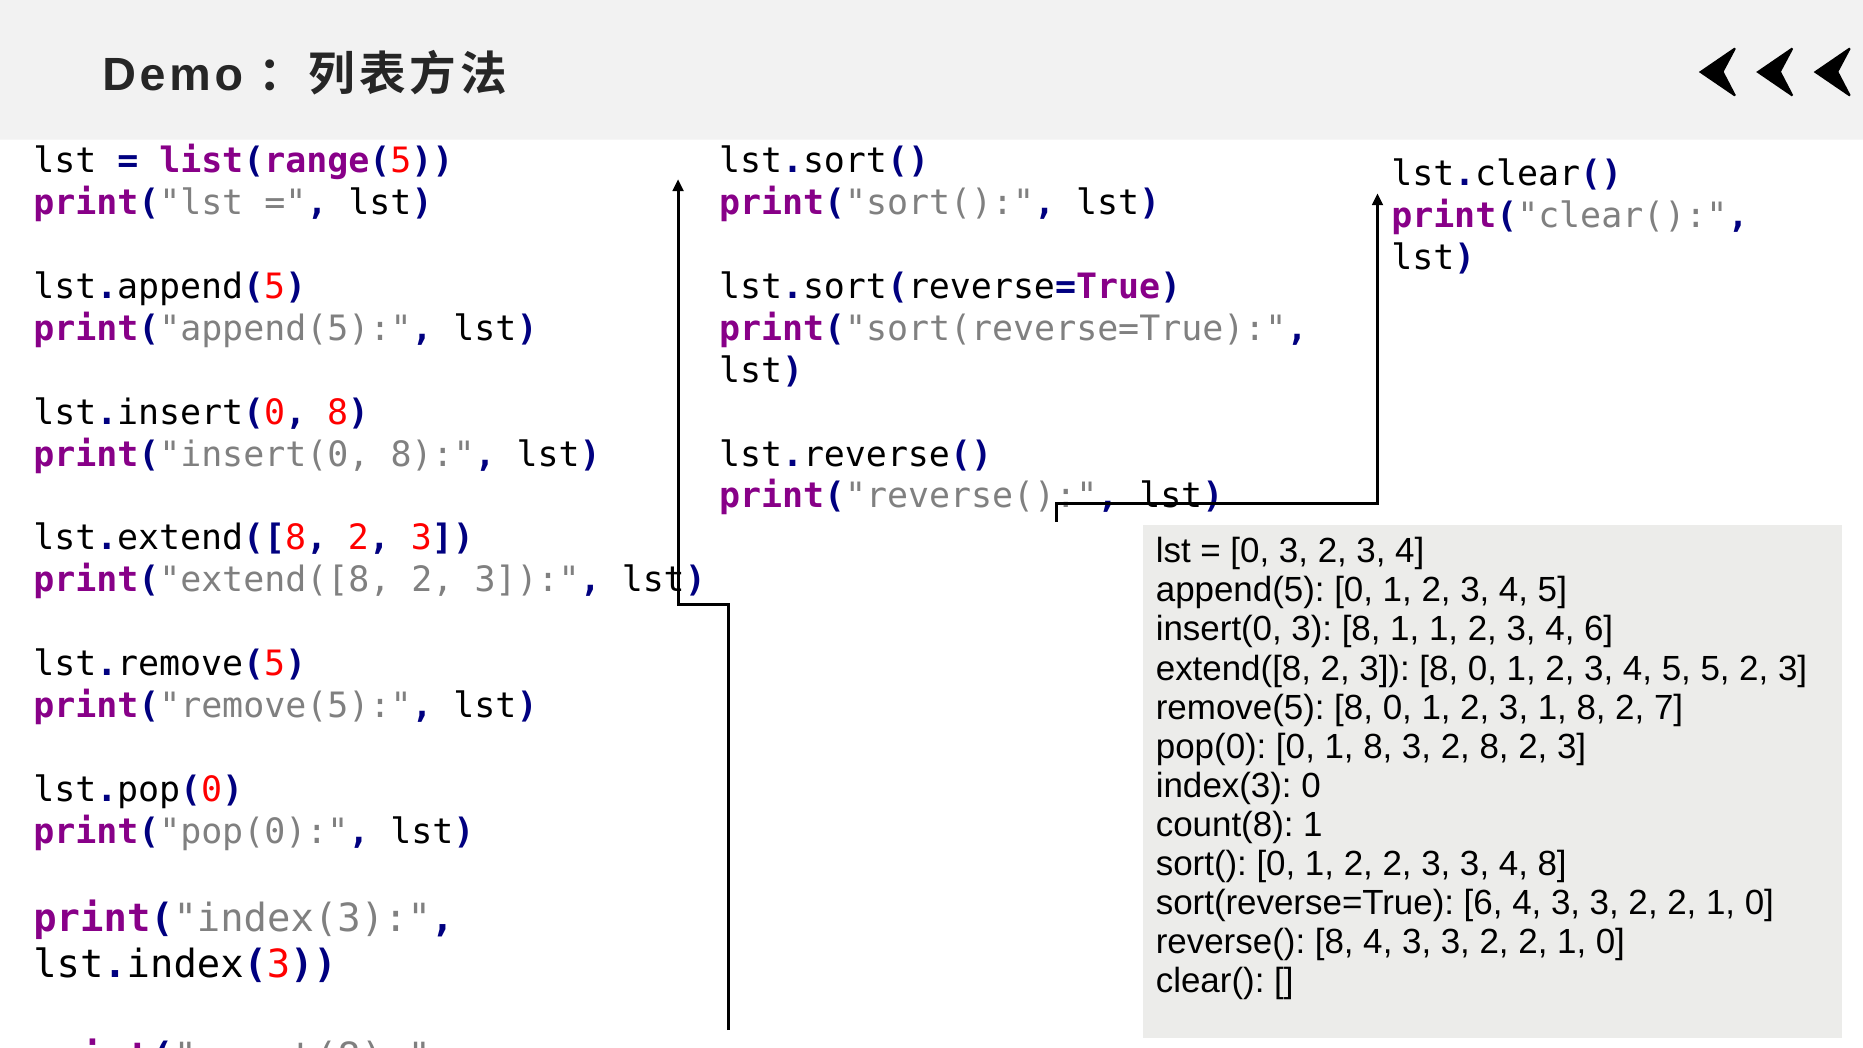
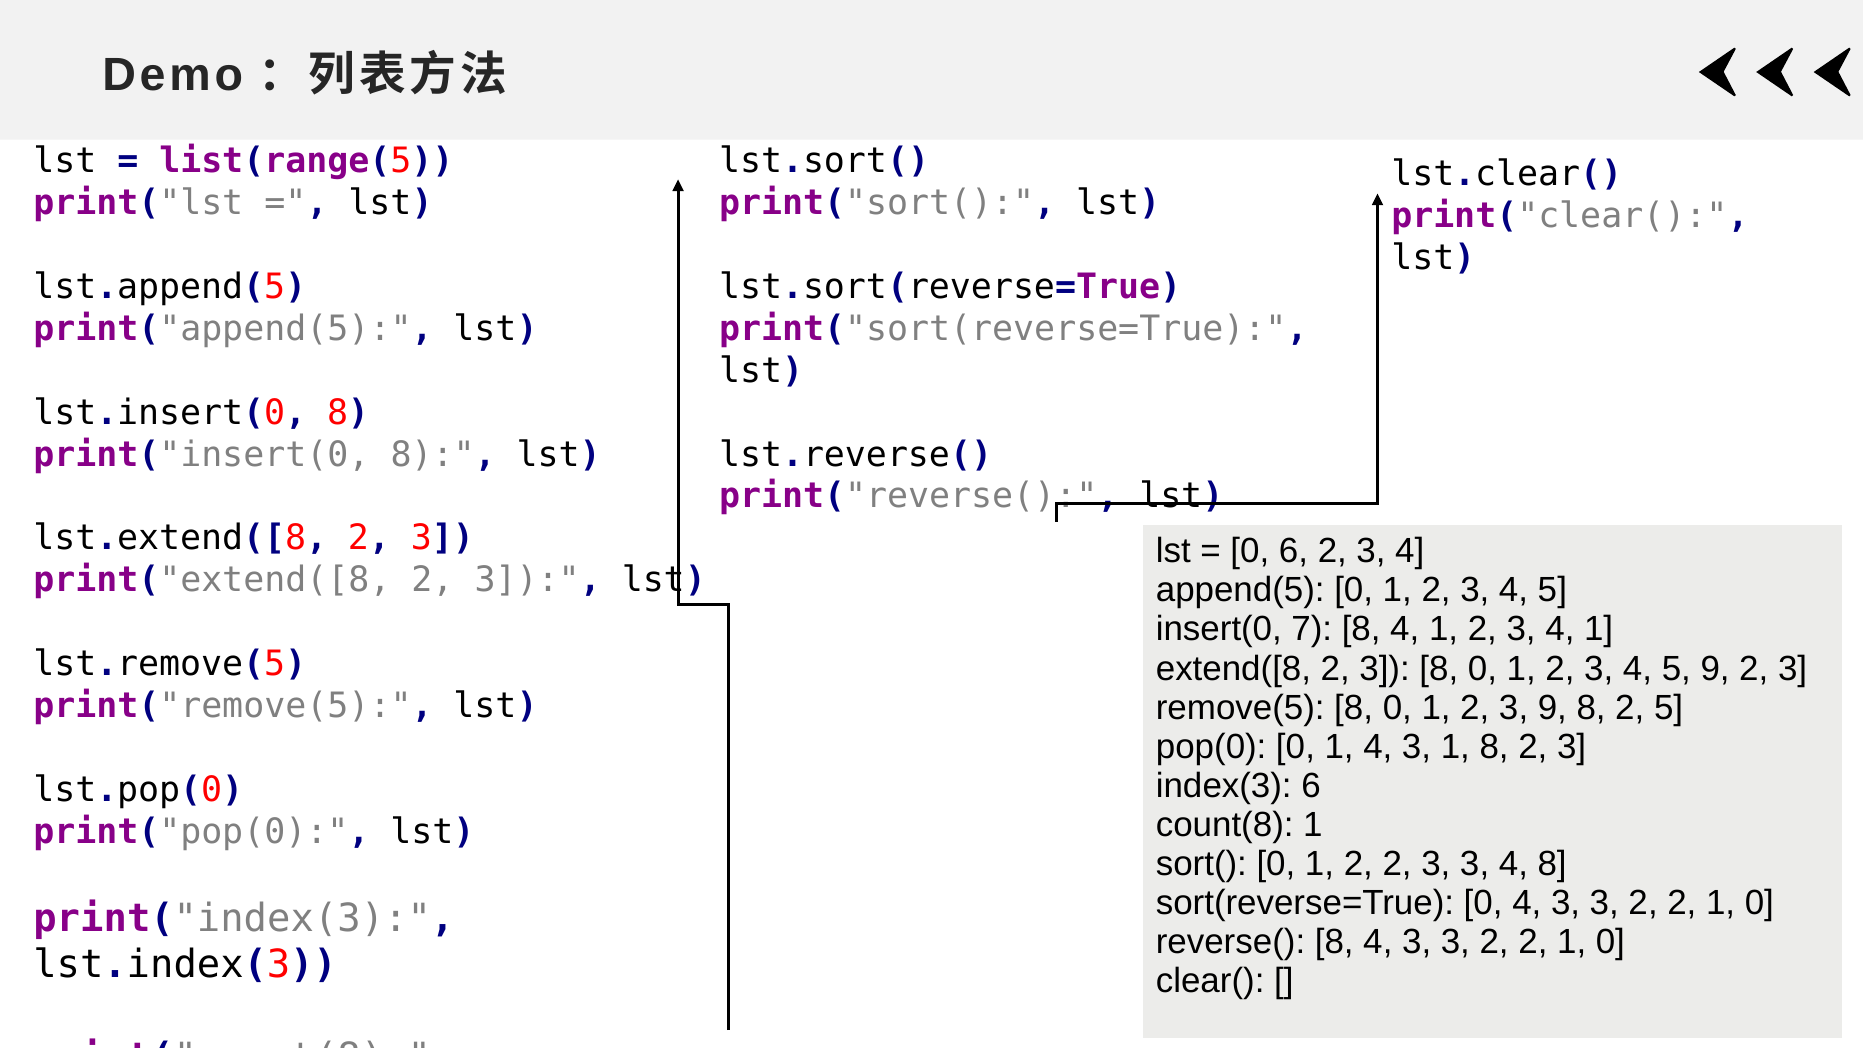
0 3: 3 -> 6 (1293, 551)
insert(0 3: 3 -> 7 (1312, 629)
1: 1 -> 4 (1405, 629)
3 4 6: 6 -> 1 (1599, 629)
5 5: 5 -> 9 (1715, 668)
3 1: 1 -> 9 (1552, 708)
2 7: 7 -> 5 (1669, 708)
0 1 8: 8 -> 4 (1378, 747)
2: 2 -> 1 (1455, 747)
index(3 0: 0 -> 6 (1311, 786)
sort(reverse=True 6: 6 -> 0 (1483, 903)
